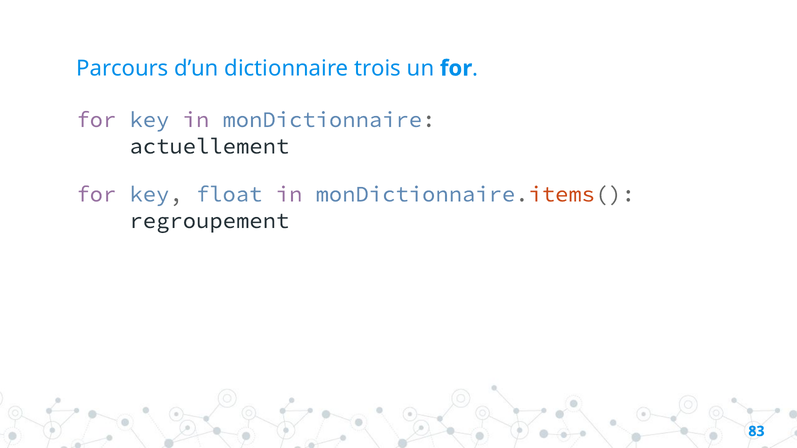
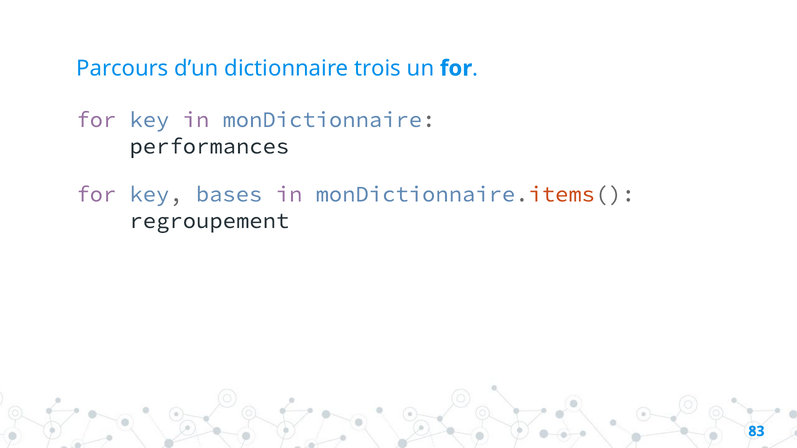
actuellement: actuellement -> performances (209, 146)
float: float -> bases (229, 194)
